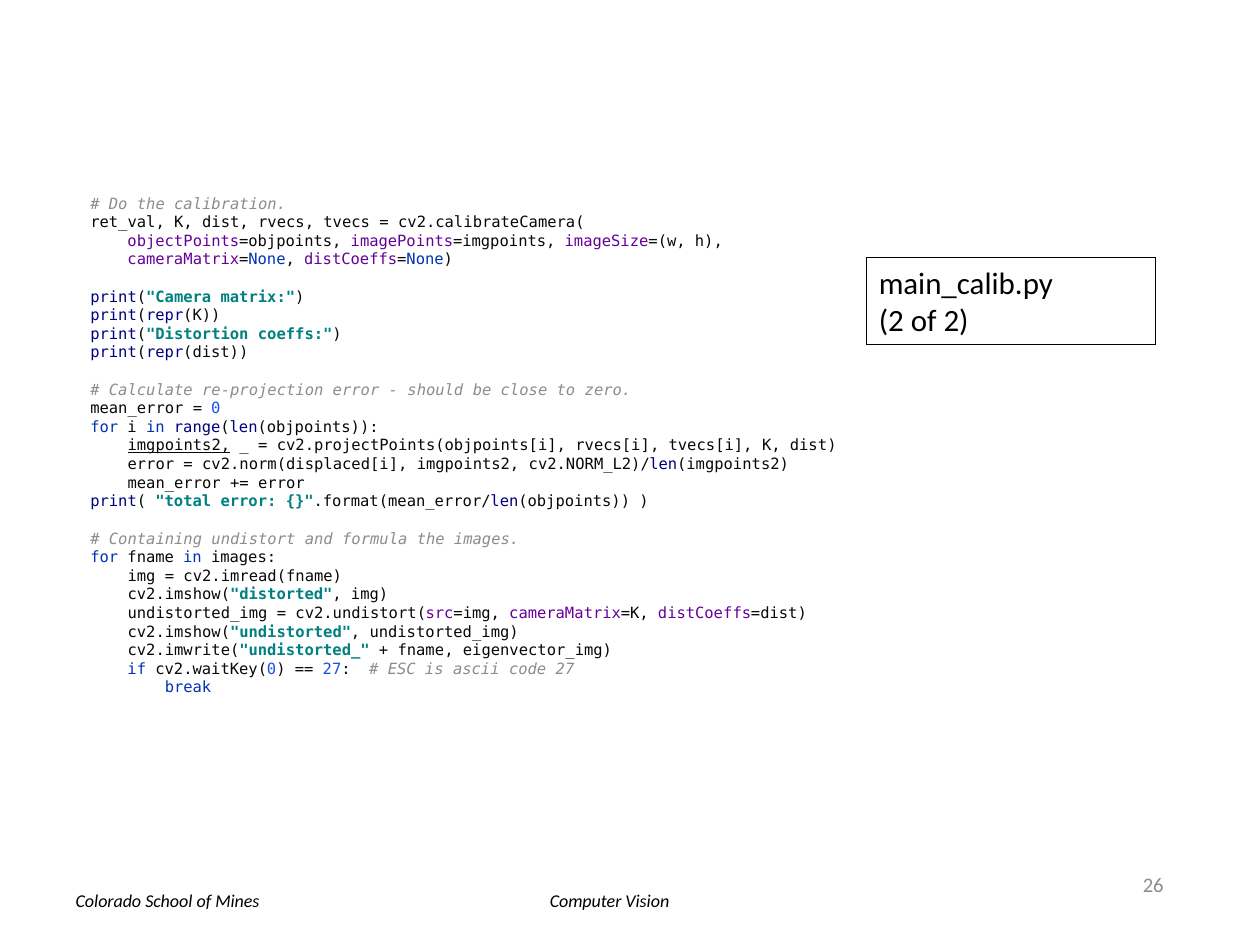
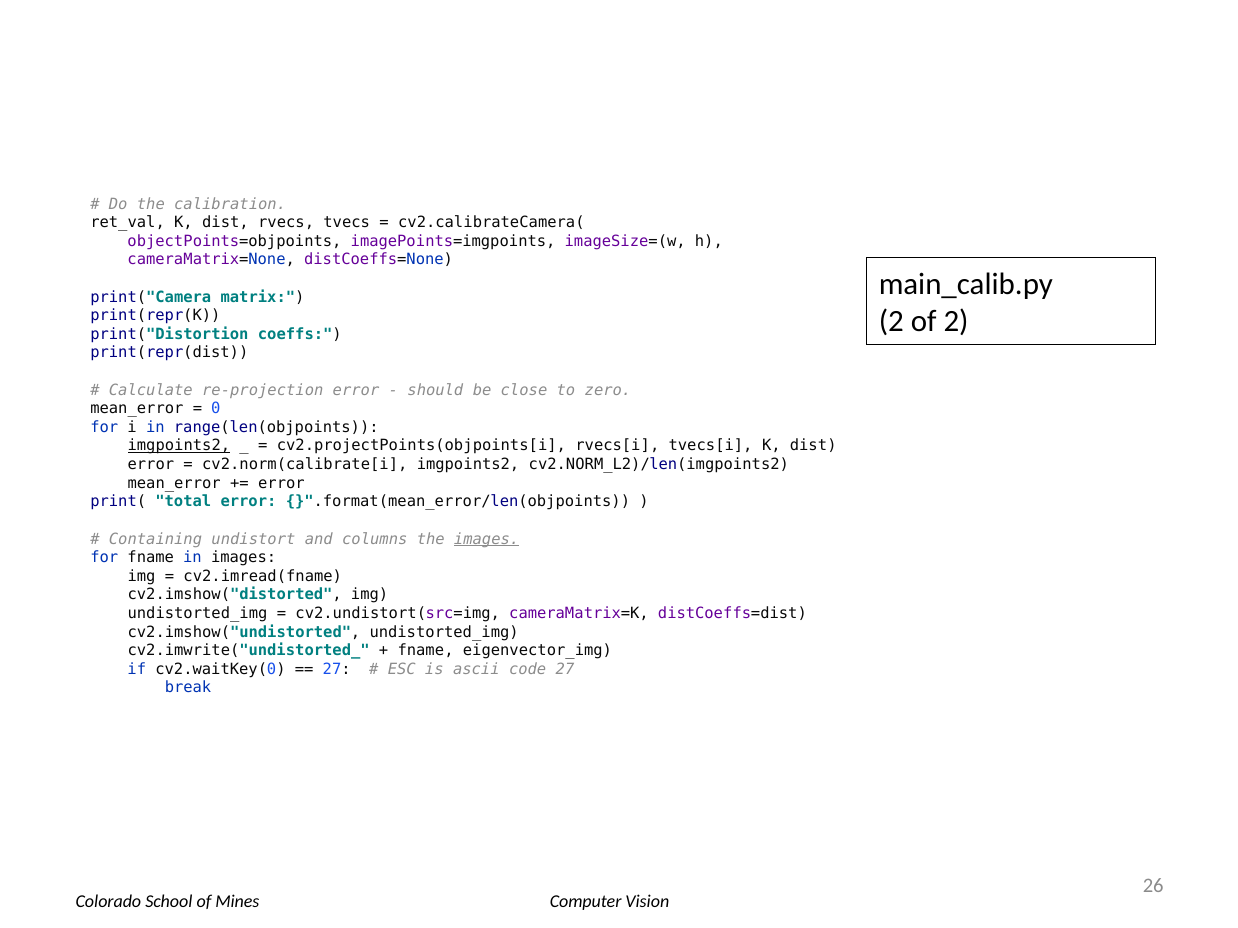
cv2.norm(displaced[i: cv2.norm(displaced[i -> cv2.norm(calibrate[i (305, 465)
formula: formula -> columns (375, 539)
images underline: none -> present (487, 539)
